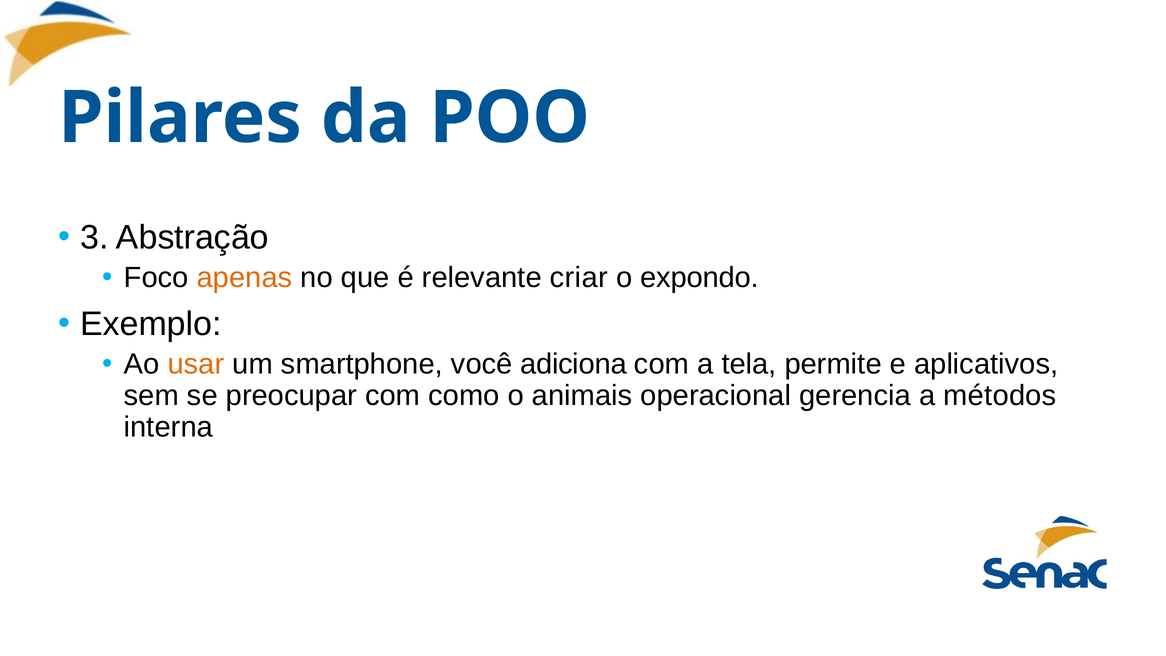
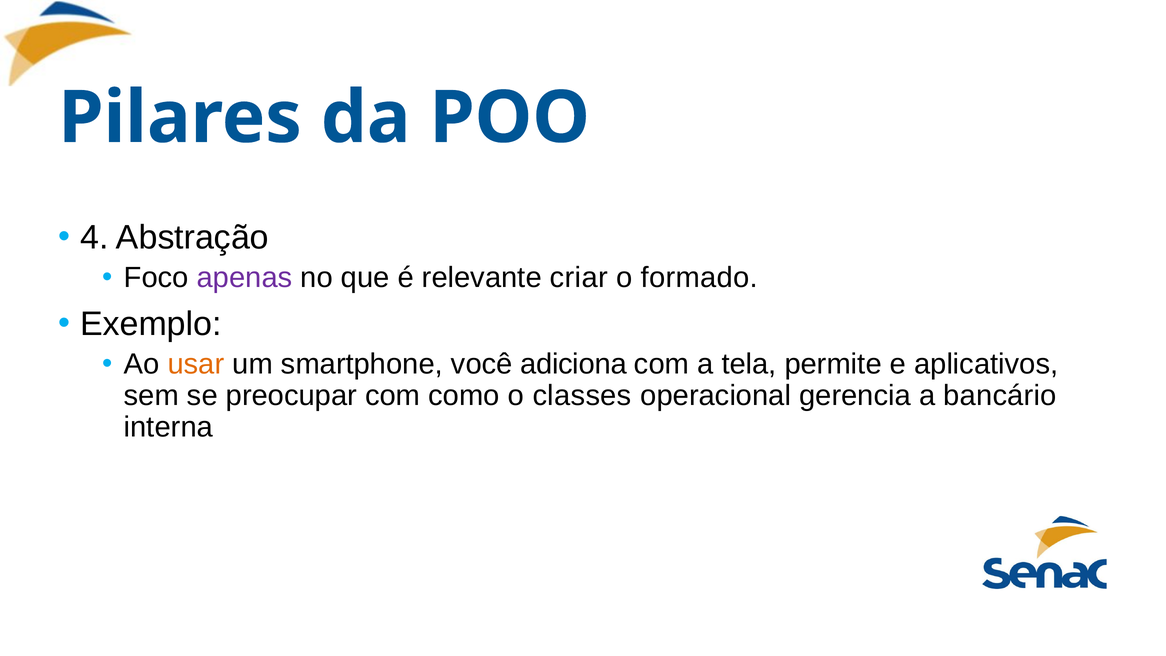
3: 3 -> 4 (94, 238)
apenas colour: orange -> purple (245, 278)
expondo: expondo -> formado (699, 278)
animais: animais -> classes (582, 396)
métodos: métodos -> bancário (1000, 396)
